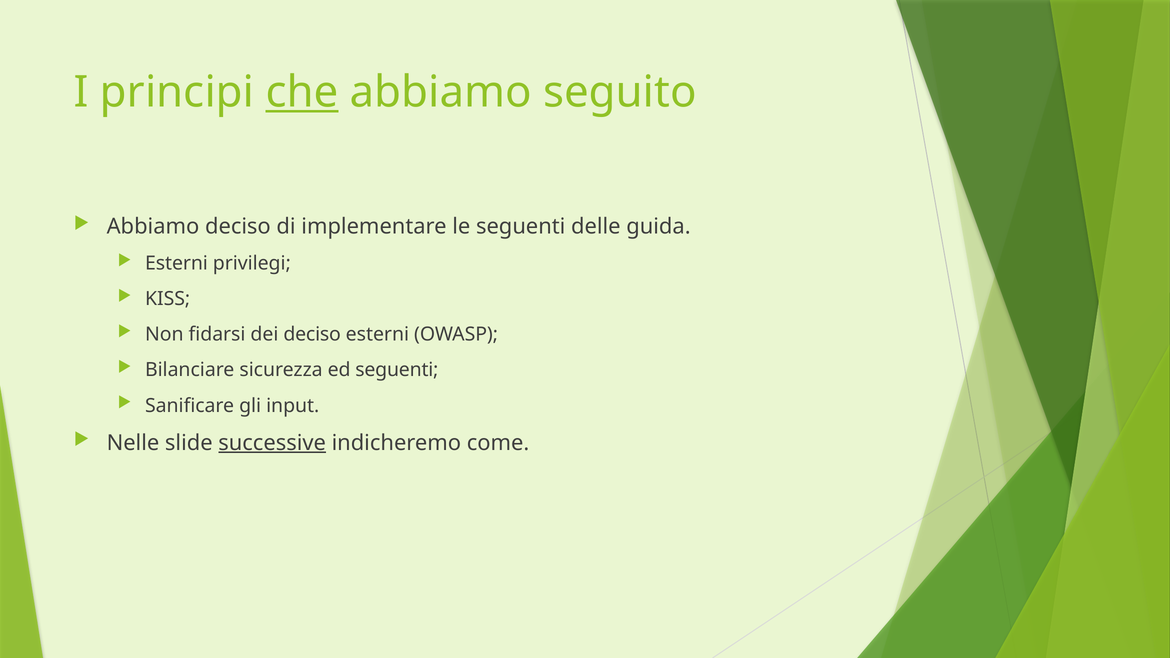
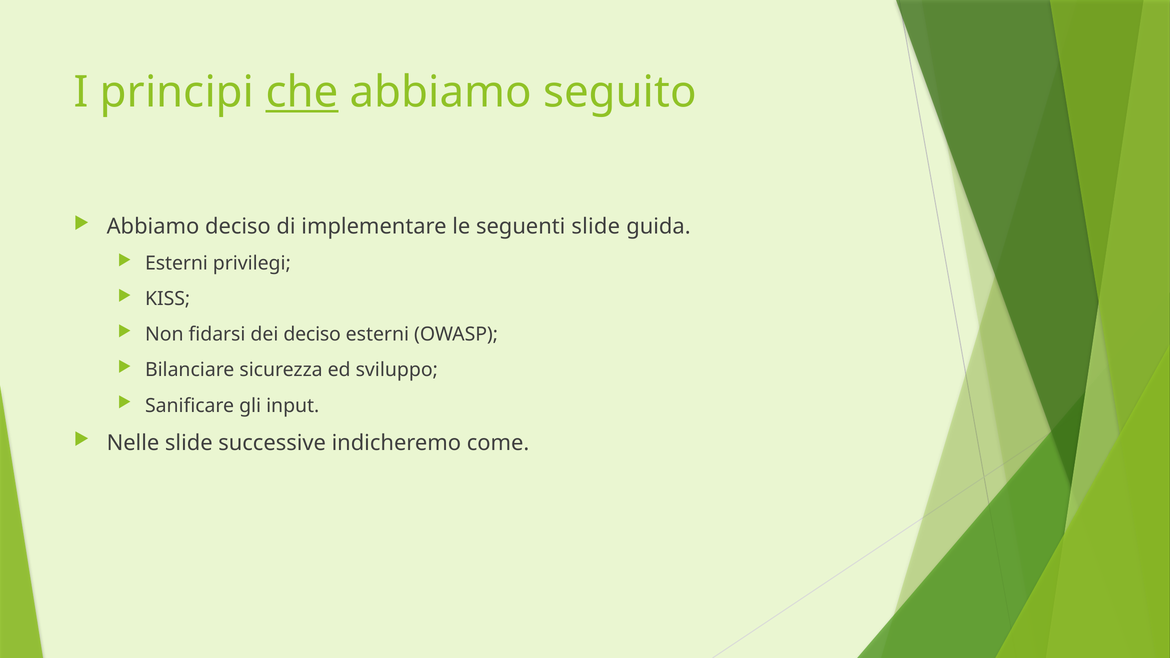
seguenti delle: delle -> slide (596, 226)
ed seguenti: seguenti -> sviluppo (397, 370)
successive underline: present -> none (272, 443)
